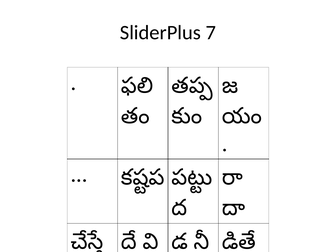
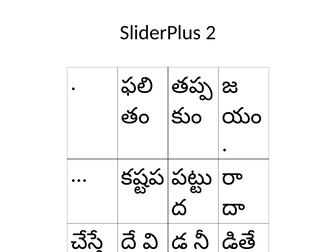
SliderPlus 7: 7 -> 2 (211, 33)
